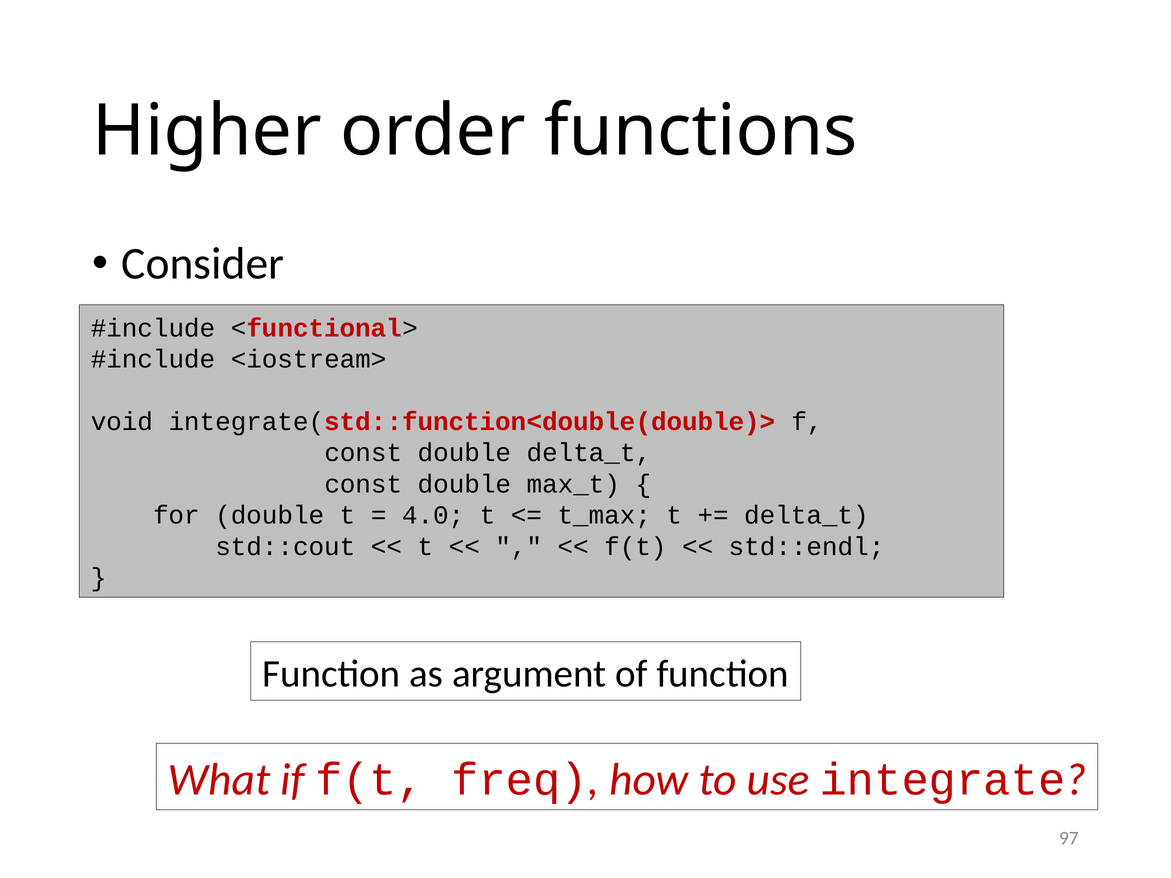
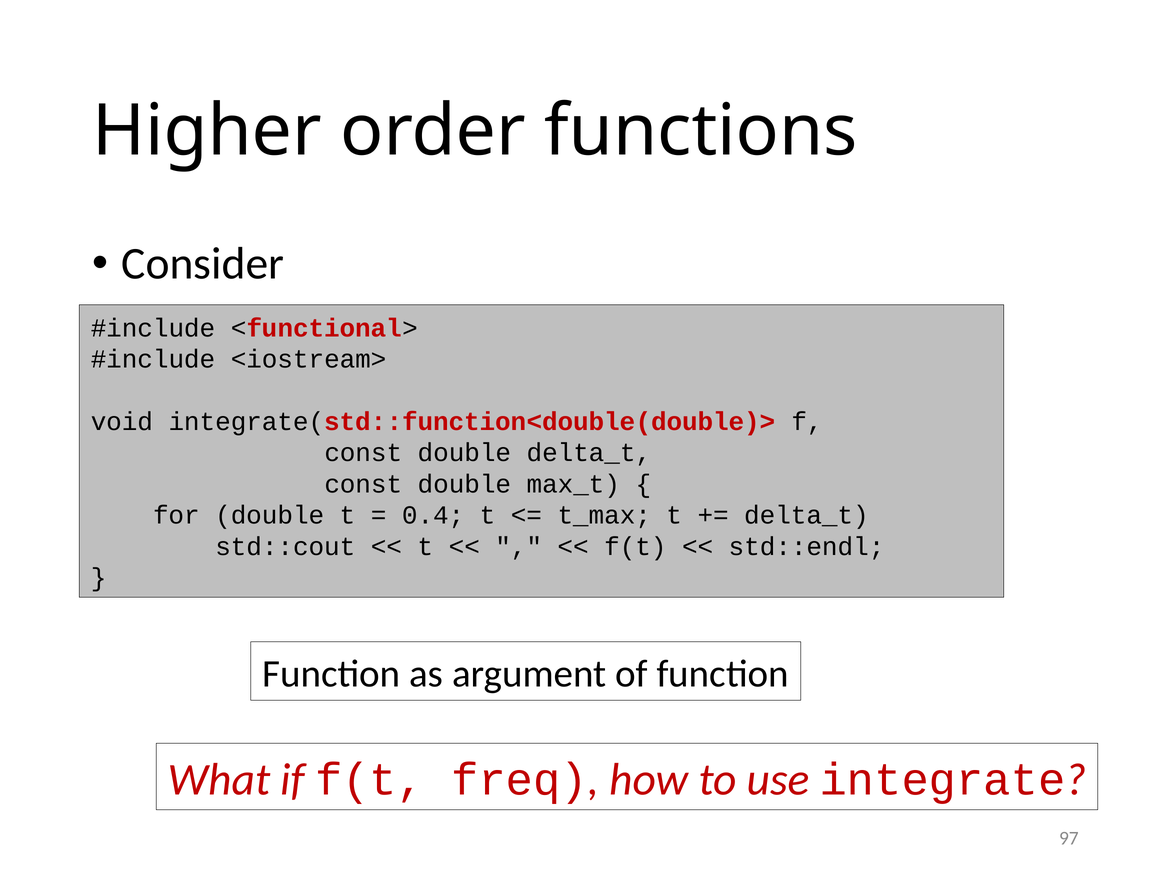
4.0: 4.0 -> 0.4 (433, 515)
